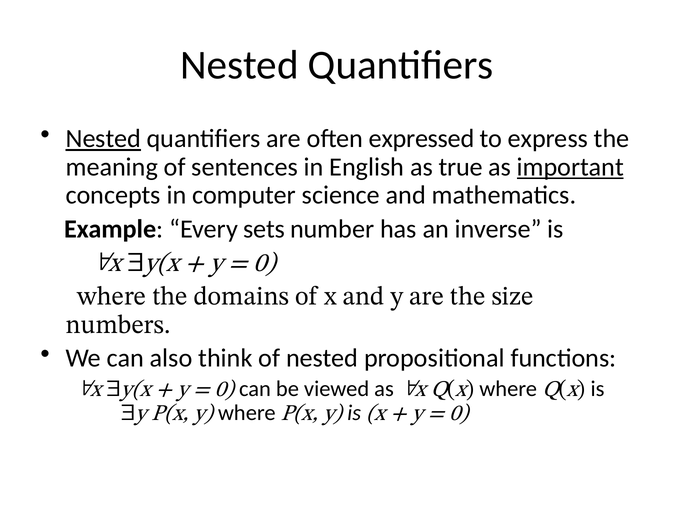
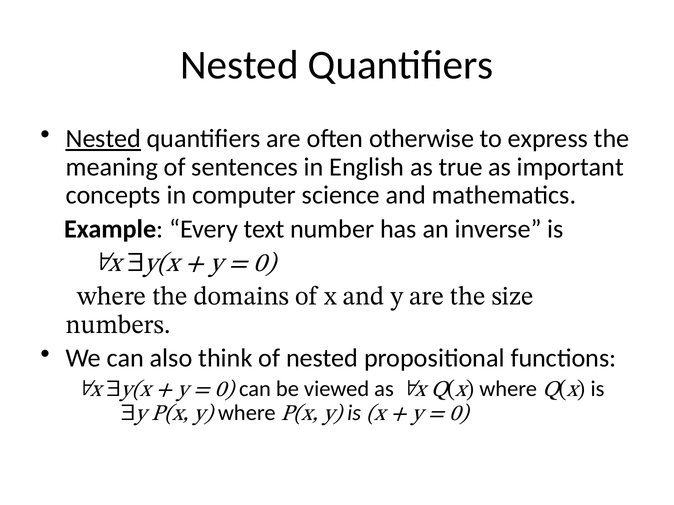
expressed: expressed -> otherwise (422, 139)
important underline: present -> none (570, 167)
sets: sets -> text (264, 229)
